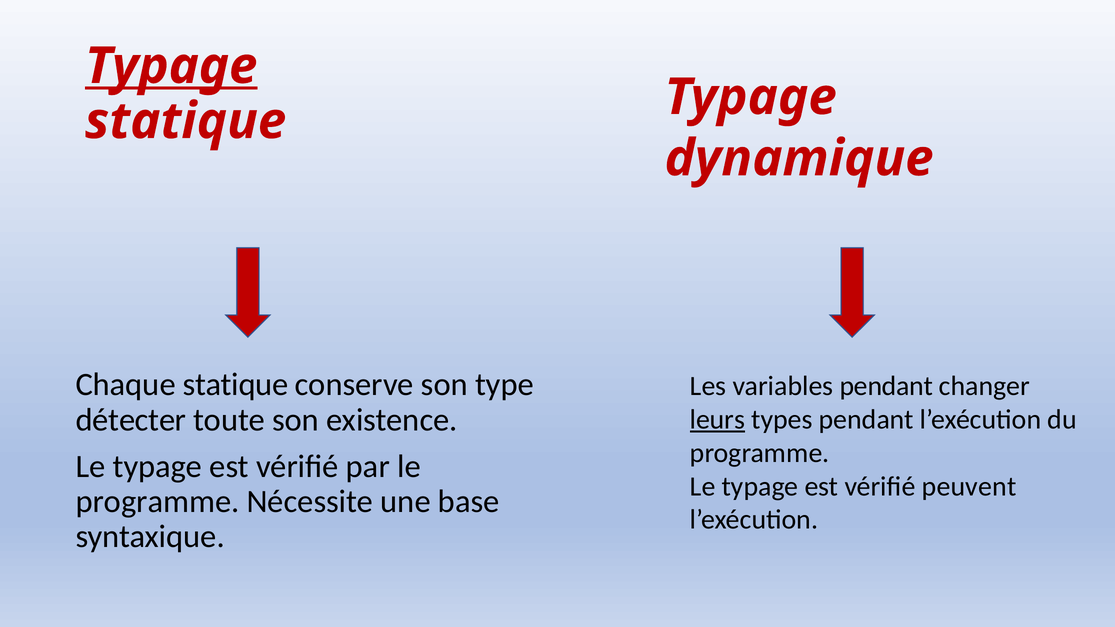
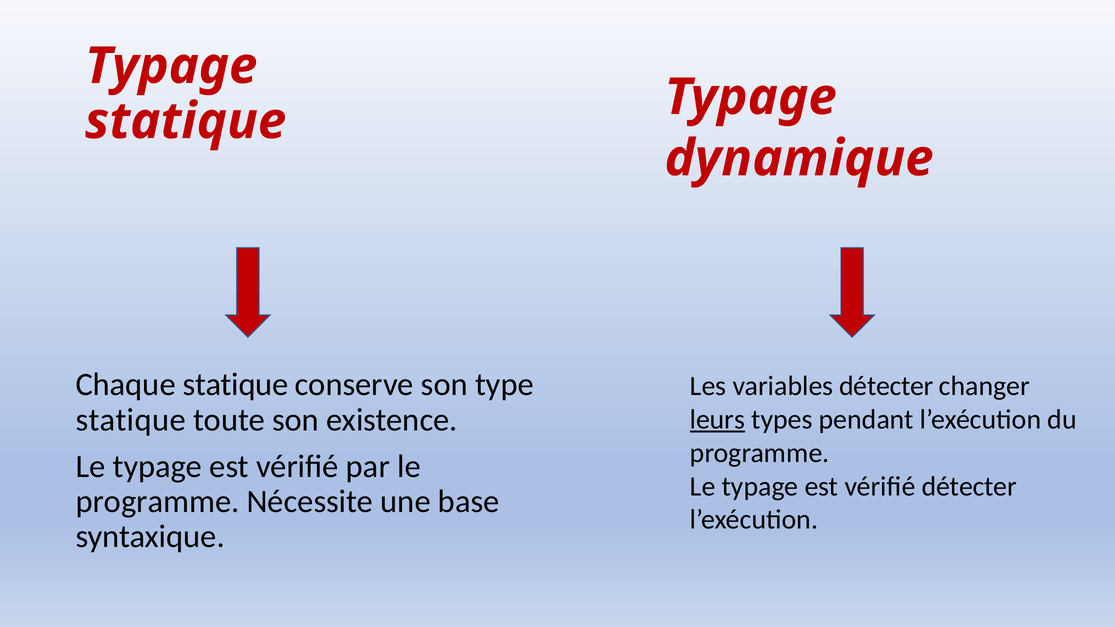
Typage underline: present -> none (171, 66)
variables pendant: pendant -> détecter (886, 386)
détecter: détecter -> statique (131, 420)
vérifié peuvent: peuvent -> détecter (969, 486)
